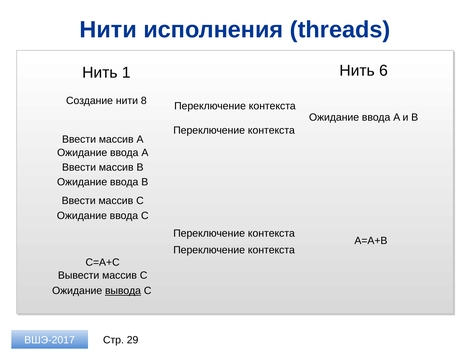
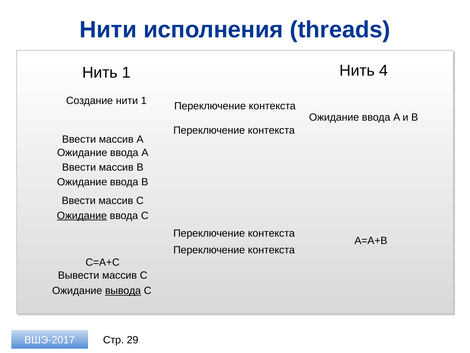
6: 6 -> 4 (383, 71)
нити 8: 8 -> 1 (144, 100)
Ожидание underline: none -> present (82, 215)
